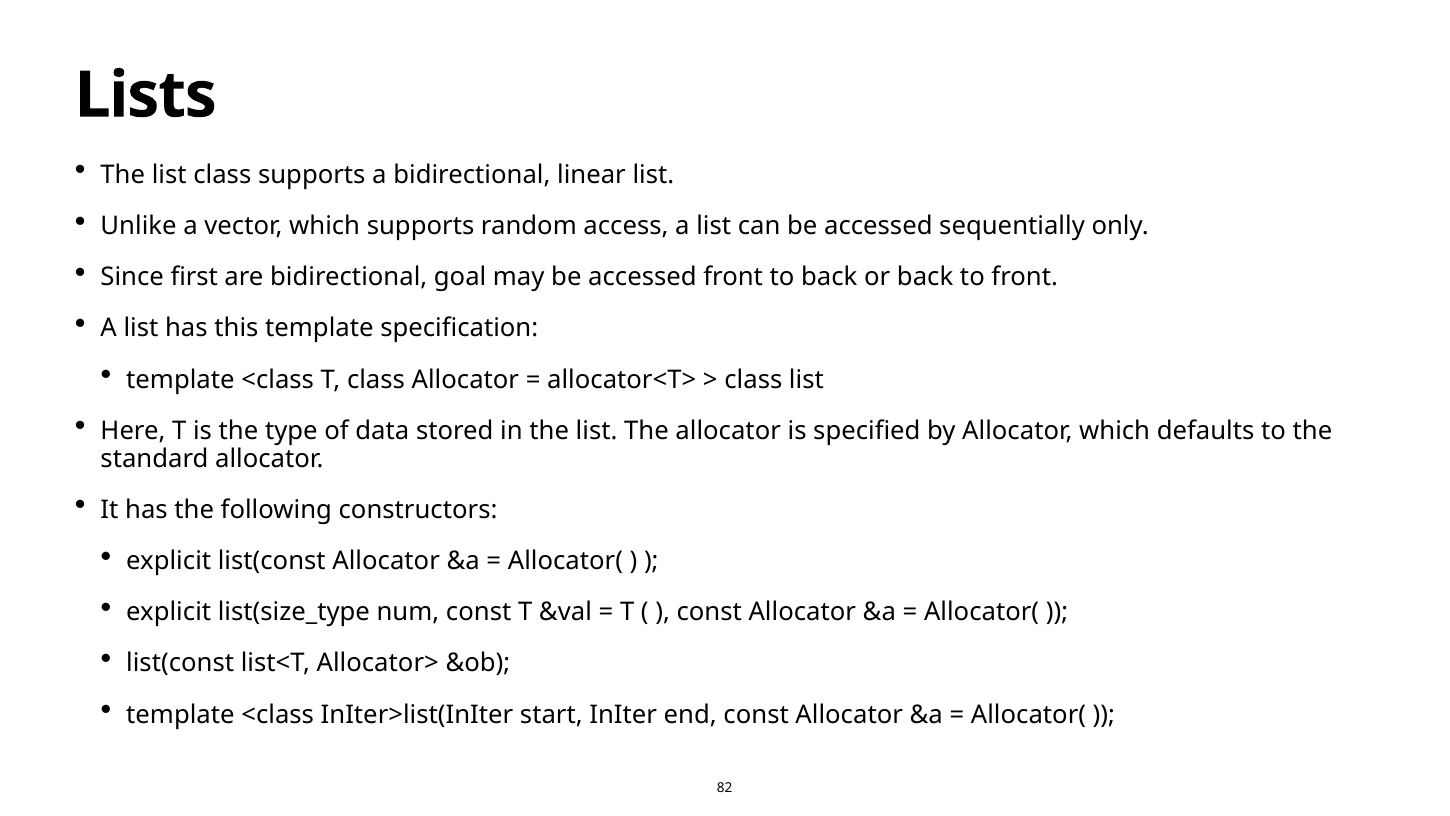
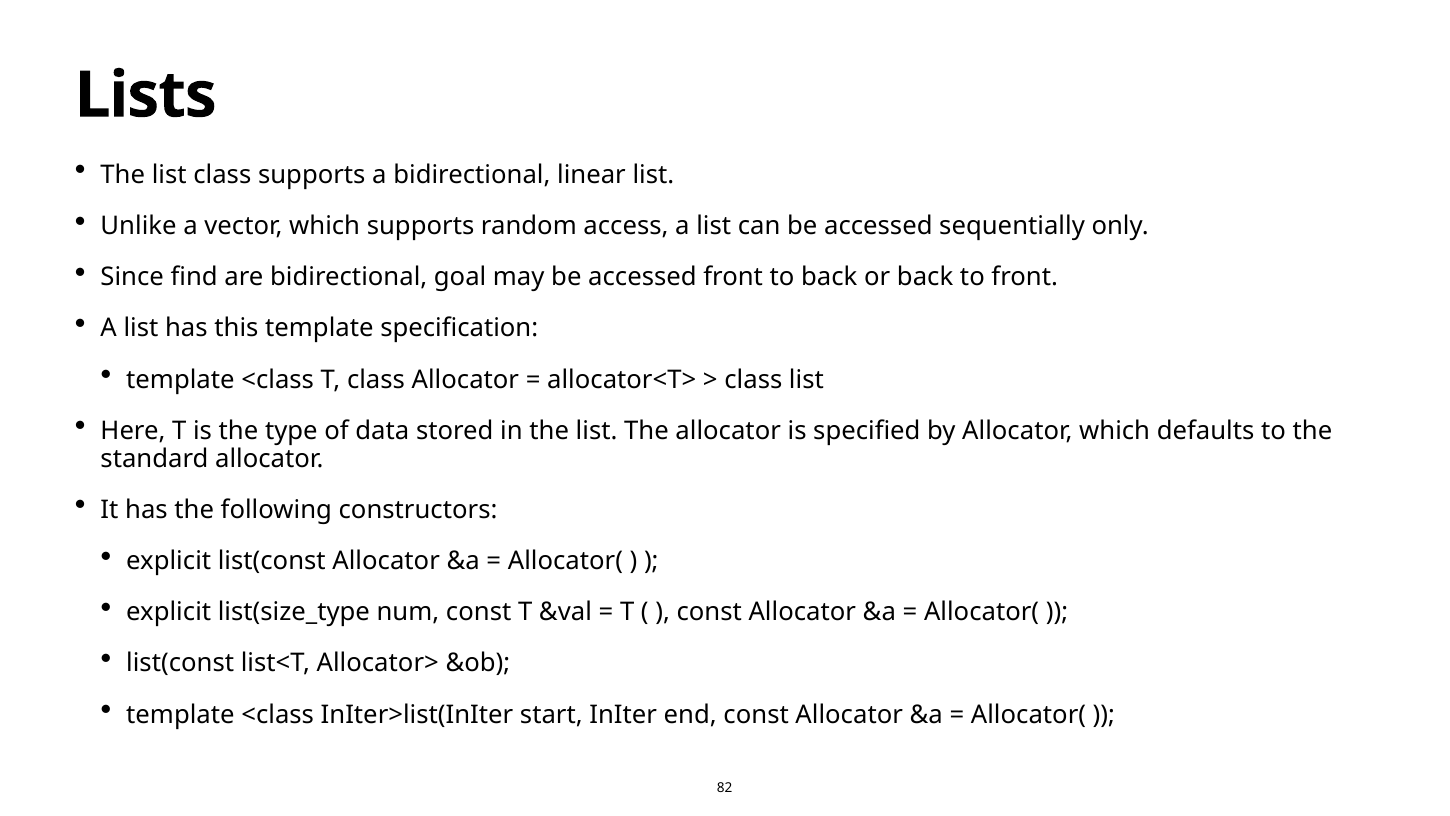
first: first -> find (194, 277)
